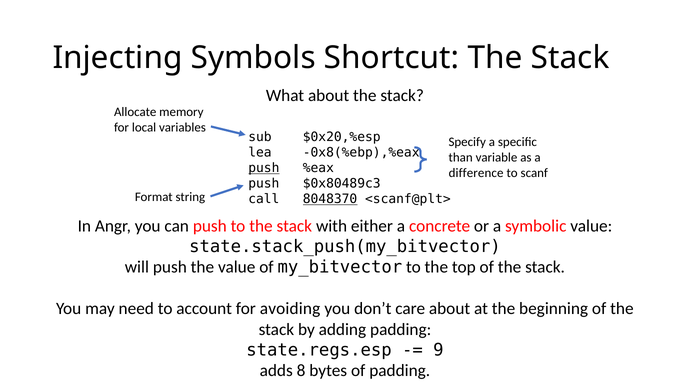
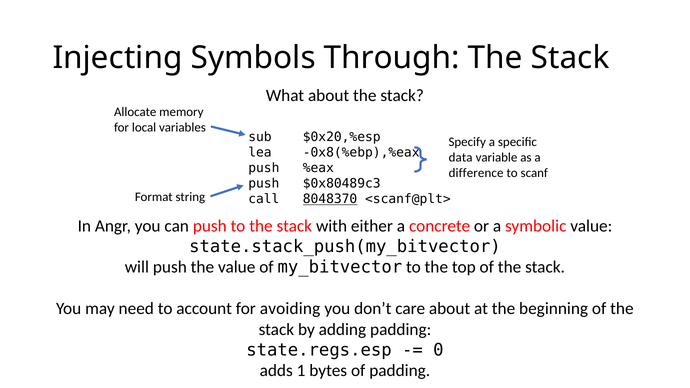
Shortcut: Shortcut -> Through (392, 58)
than: than -> data (461, 157)
push underline: present -> none (264, 168)
9: 9 -> 0 (438, 350)
8: 8 -> 1 (301, 371)
